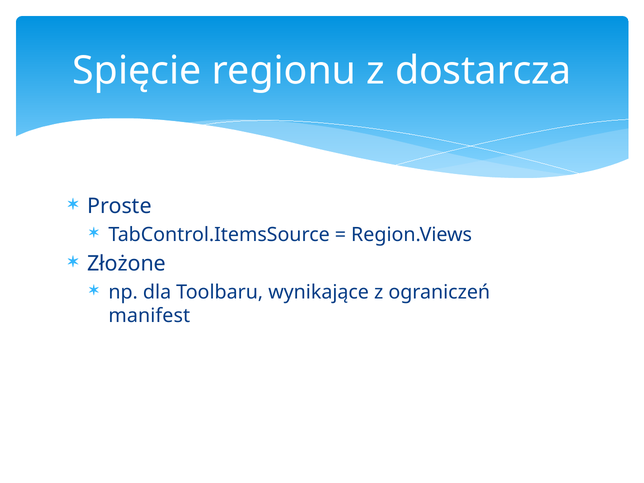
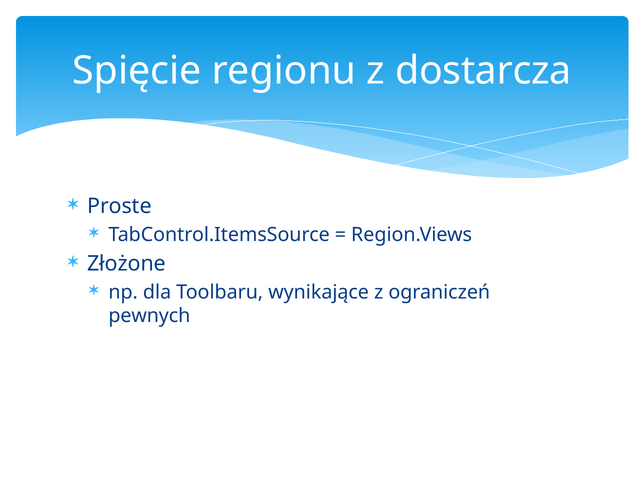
manifest: manifest -> pewnych (149, 316)
